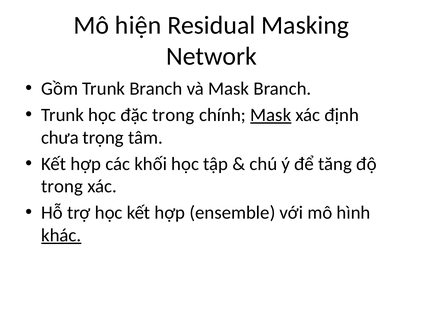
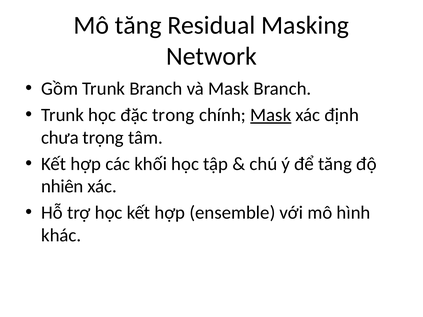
Mô hiện: hiện -> tăng (138, 25)
trong: trong -> nhiên (62, 187)
khác underline: present -> none (61, 235)
